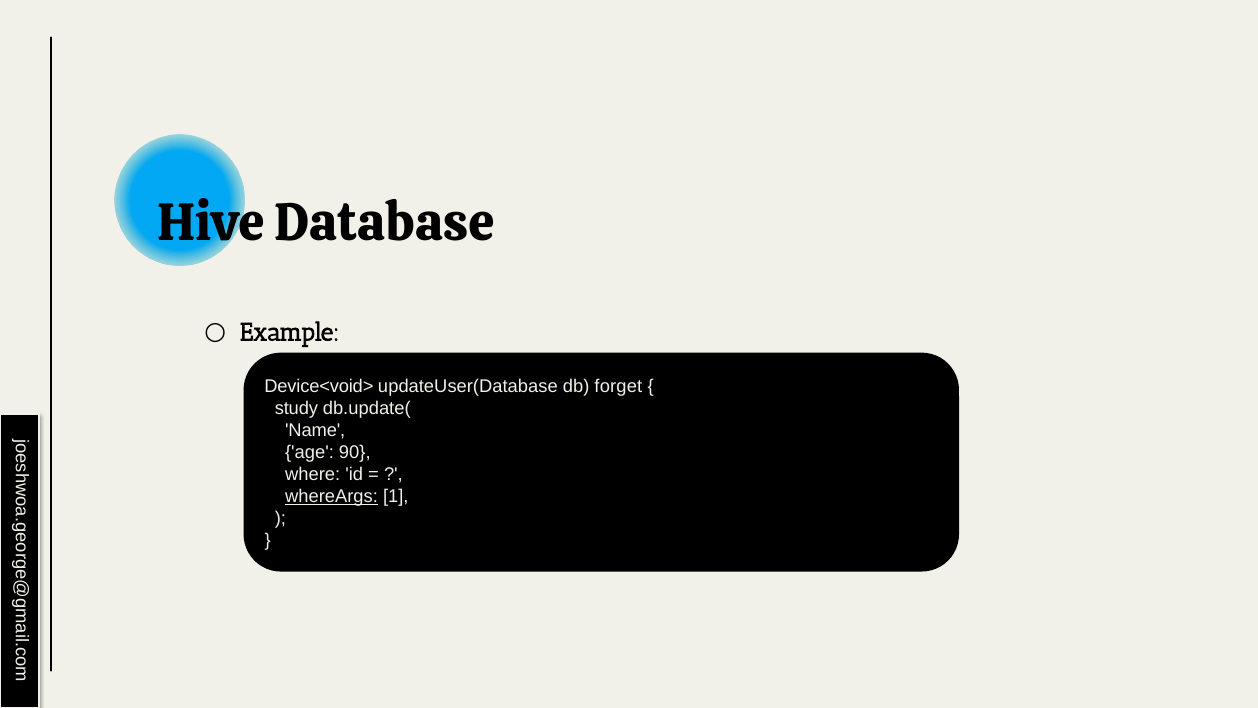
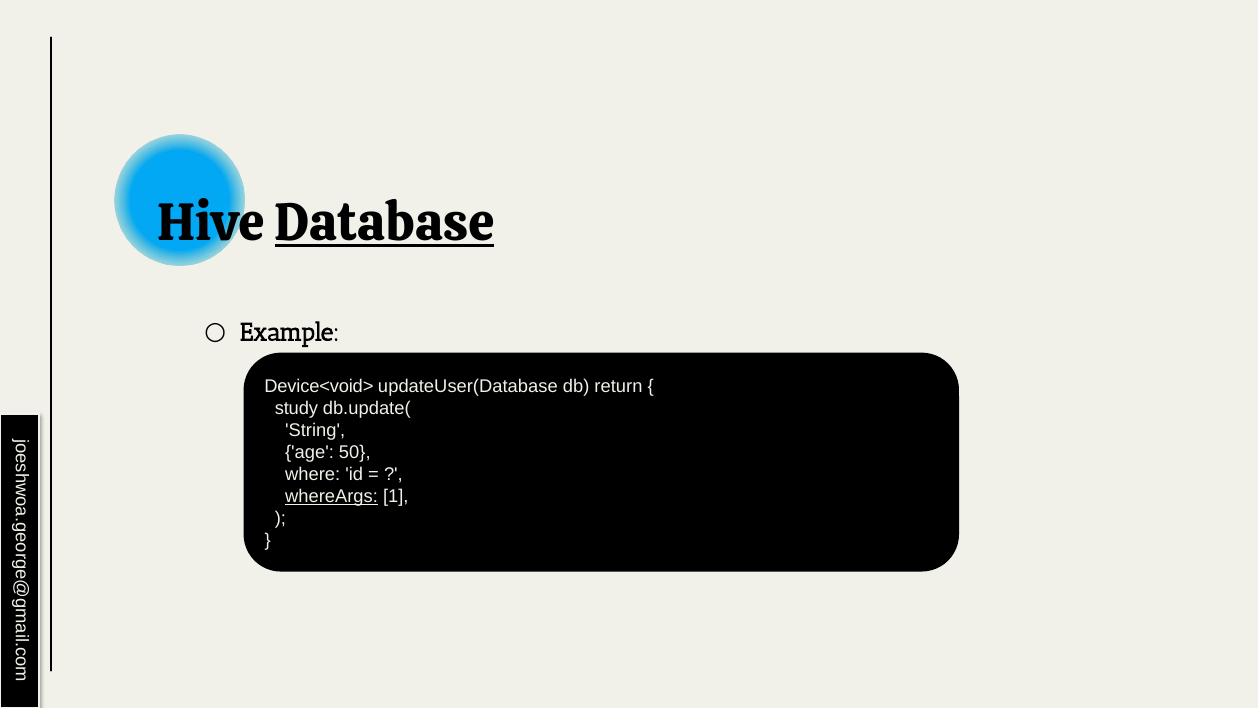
Database underline: none -> present (385, 223)
forget: forget -> return (618, 386)
Name: Name -> String (315, 430)
90: 90 -> 50 (355, 452)
